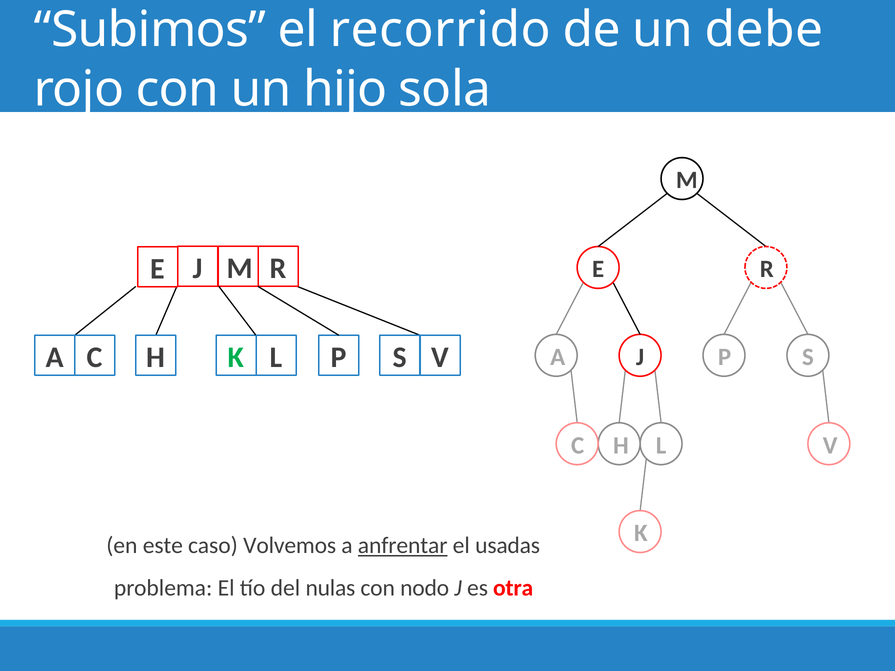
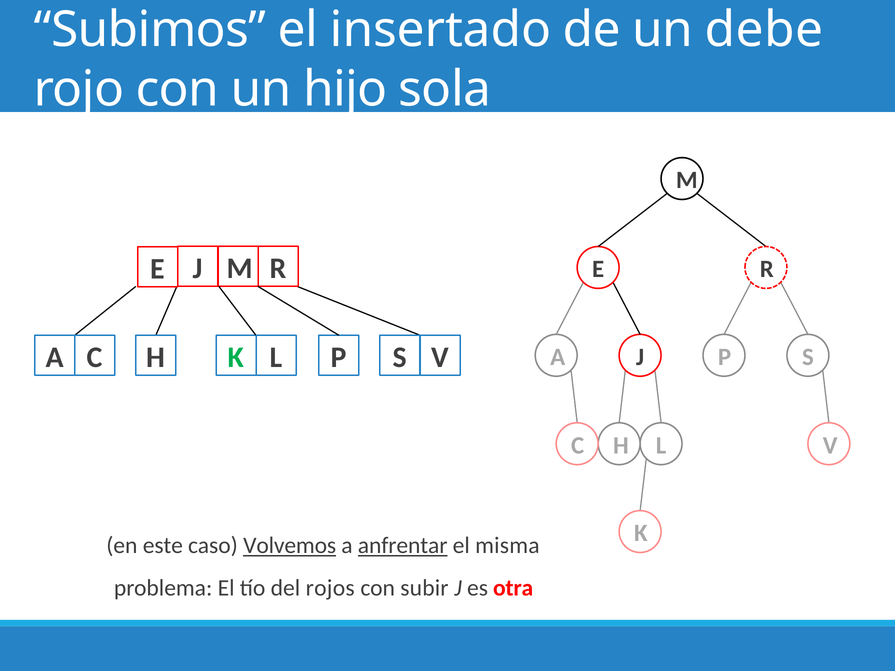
recorrido: recorrido -> insertado (441, 30)
Volvemos underline: none -> present (290, 546)
usadas: usadas -> misma (507, 546)
nulas: nulas -> rojos (330, 588)
nodo: nodo -> subir (424, 588)
